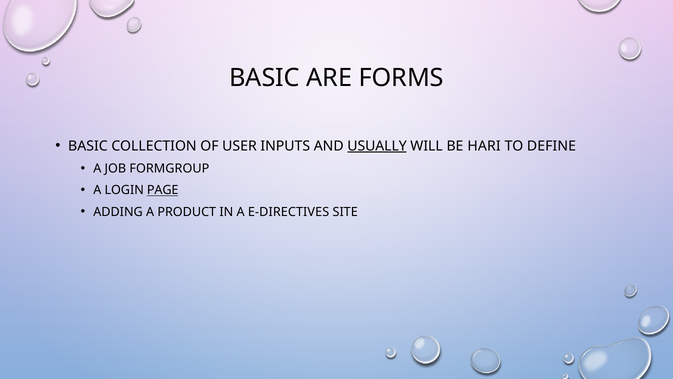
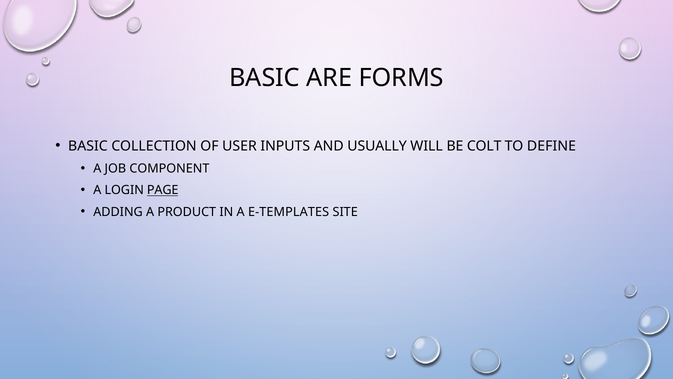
USUALLY underline: present -> none (377, 146)
HARI: HARI -> COLT (484, 146)
FORMGROUP: FORMGROUP -> COMPONENT (169, 168)
E-DIRECTIVES: E-DIRECTIVES -> E-TEMPLATES (289, 212)
